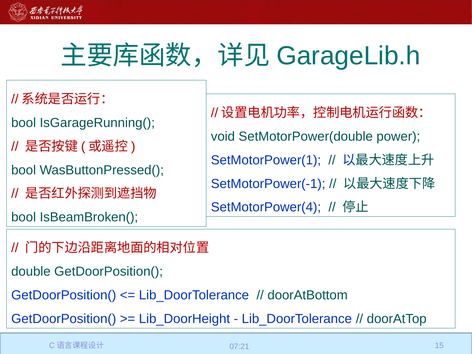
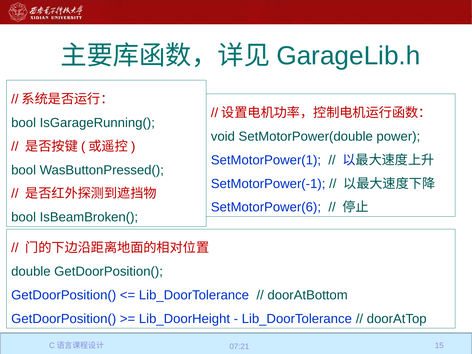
SetMotorPower(4: SetMotorPower(4 -> SetMotorPower(6 (266, 207)
